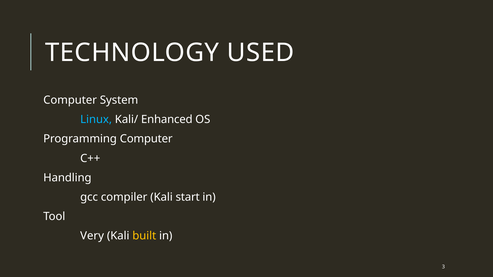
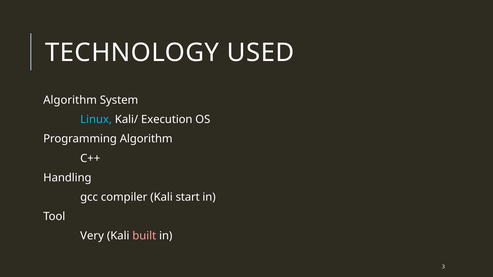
Computer: Computer -> Algorithm (70, 100)
Enhanced: Enhanced -> Execution (167, 120)
Programming Computer: Computer -> Algorithm (146, 139)
built colour: yellow -> pink (144, 236)
